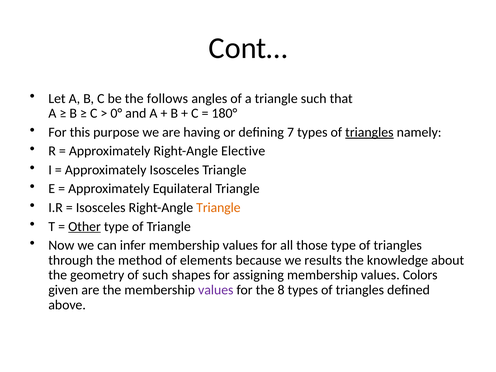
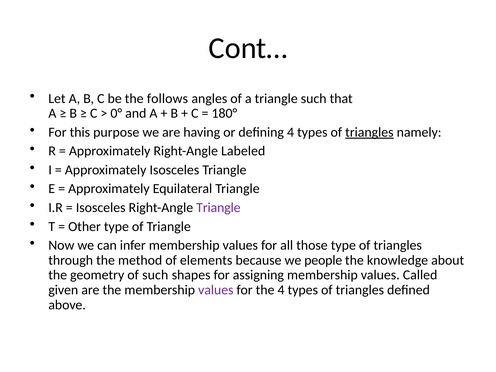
defining 7: 7 -> 4 (291, 132)
Elective: Elective -> Labeled (243, 151)
Triangle colour: orange -> purple (218, 208)
Other underline: present -> none (84, 226)
results: results -> people (323, 260)
Colors: Colors -> Called (420, 275)
the 8: 8 -> 4 (281, 290)
